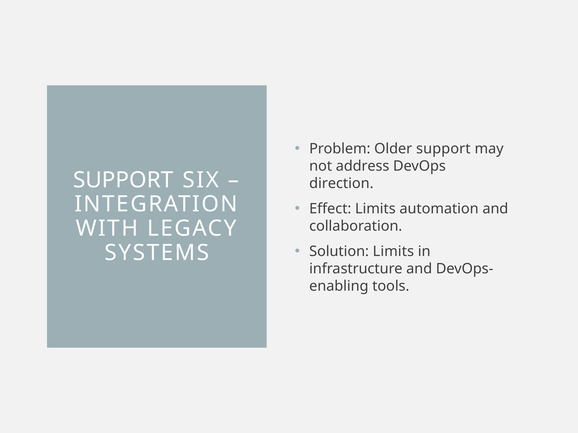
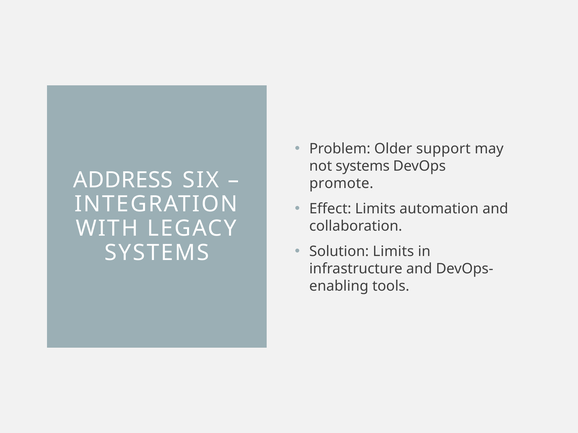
not address: address -> systems (363, 166)
SUPPORT: SUPPORT -> ADDRESS (123, 180)
direction: direction -> promote (341, 184)
